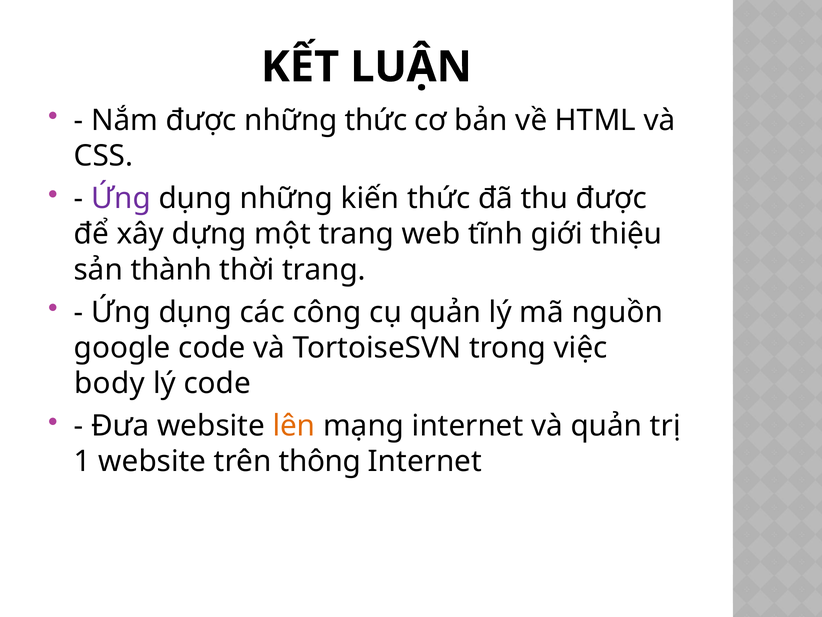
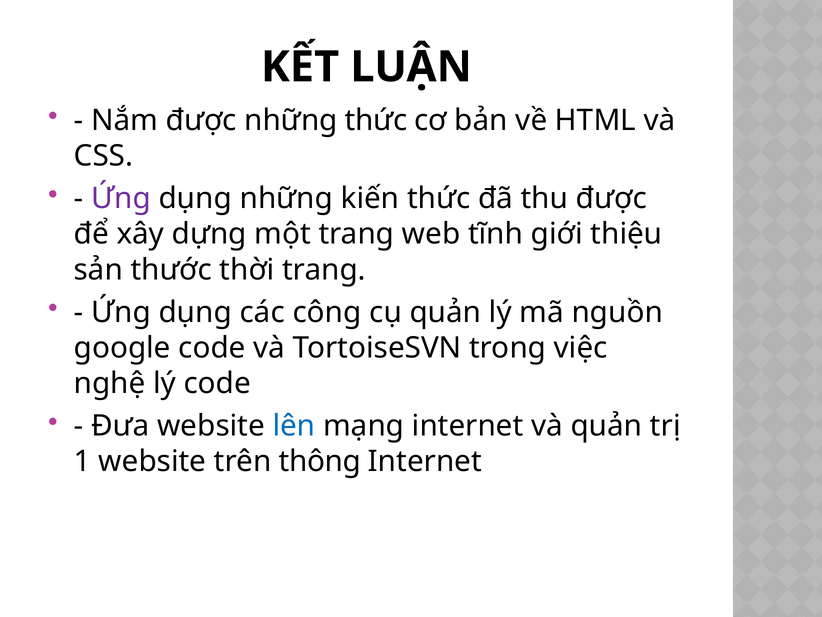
thành: thành -> thước (171, 270)
body: body -> nghệ (110, 383)
lên colour: orange -> blue (294, 426)
